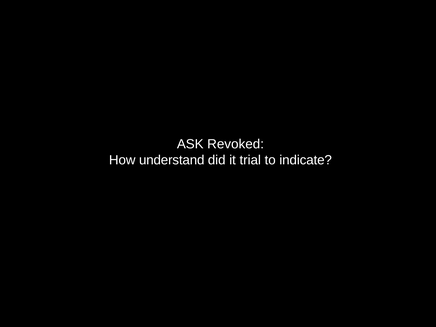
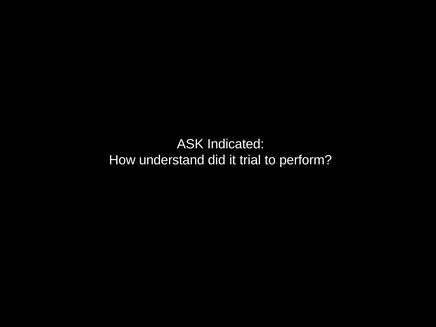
Revoked: Revoked -> Indicated (236, 144)
indicate: indicate -> perform (306, 160)
